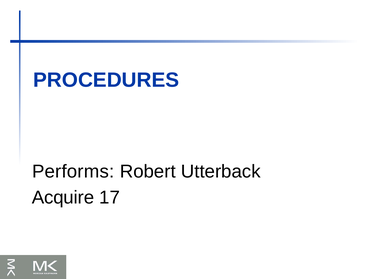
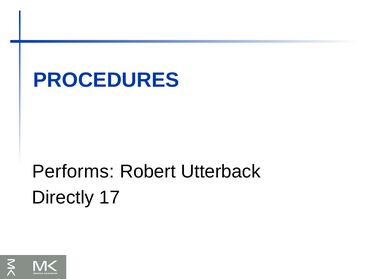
Acquire: Acquire -> Directly (63, 198)
